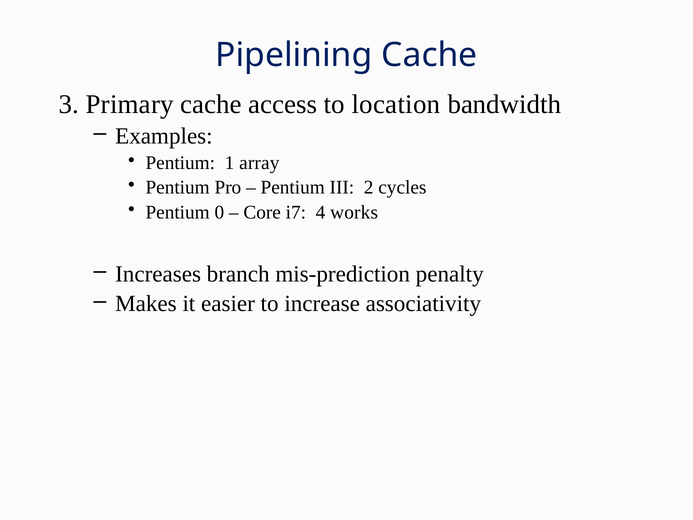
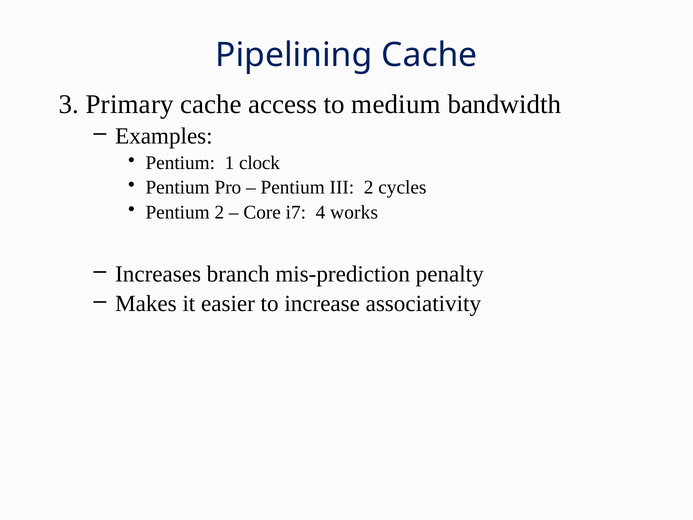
location: location -> medium (396, 104)
array: array -> clock (260, 163)
Pentium 0: 0 -> 2 (219, 212)
